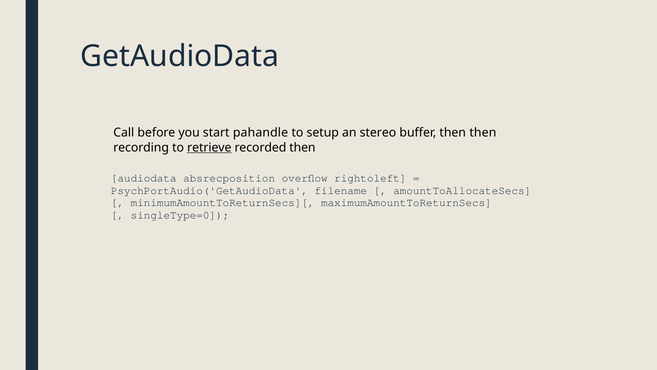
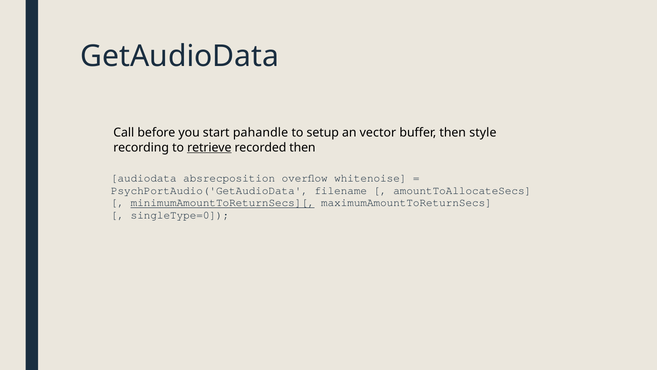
stereo: stereo -> vector (378, 133)
then then: then -> style (483, 133)
rightoleft: rightoleft -> whitenoise (370, 178)
minimumAmountToReturnSecs][ underline: none -> present (223, 203)
